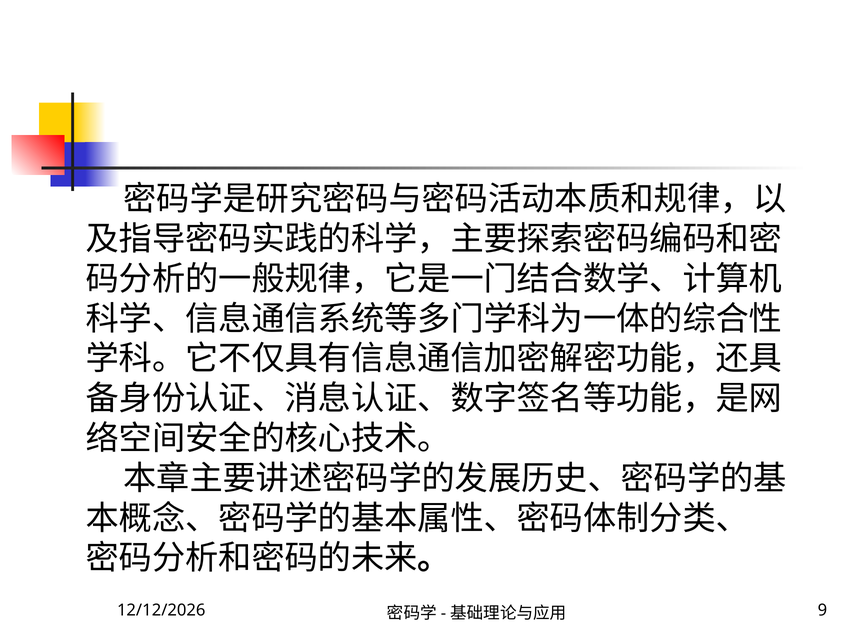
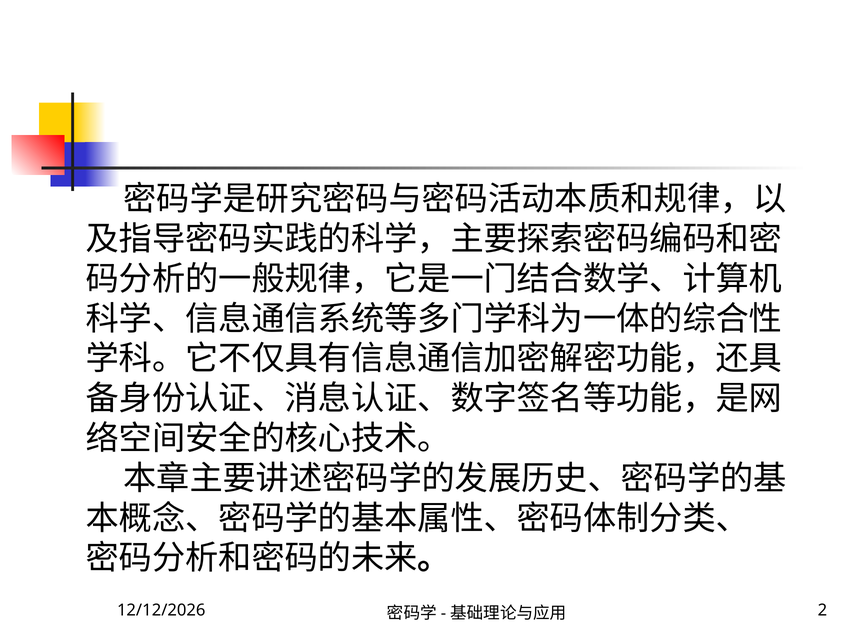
9: 9 -> 2 (822, 610)
